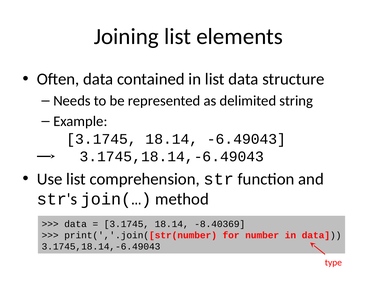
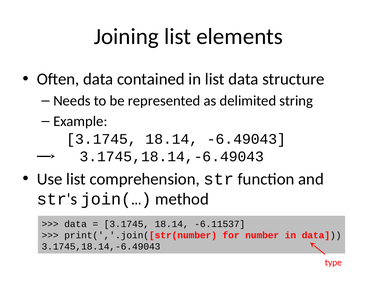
-8.40369: -8.40369 -> -6.11537 (220, 224)
